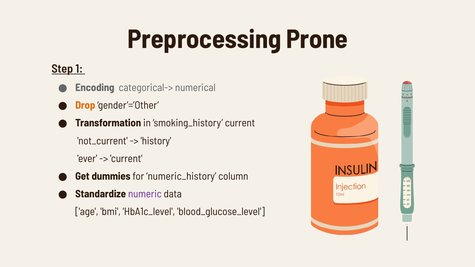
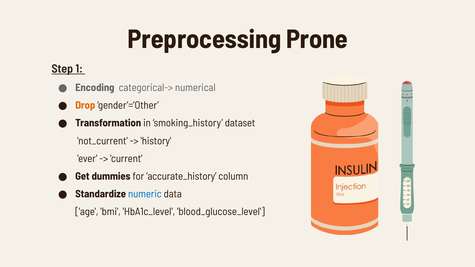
smoking_history current: current -> dataset (240, 123)
numeric_history: numeric_history -> accurate_history (181, 176)
numeric colour: purple -> blue (145, 194)
